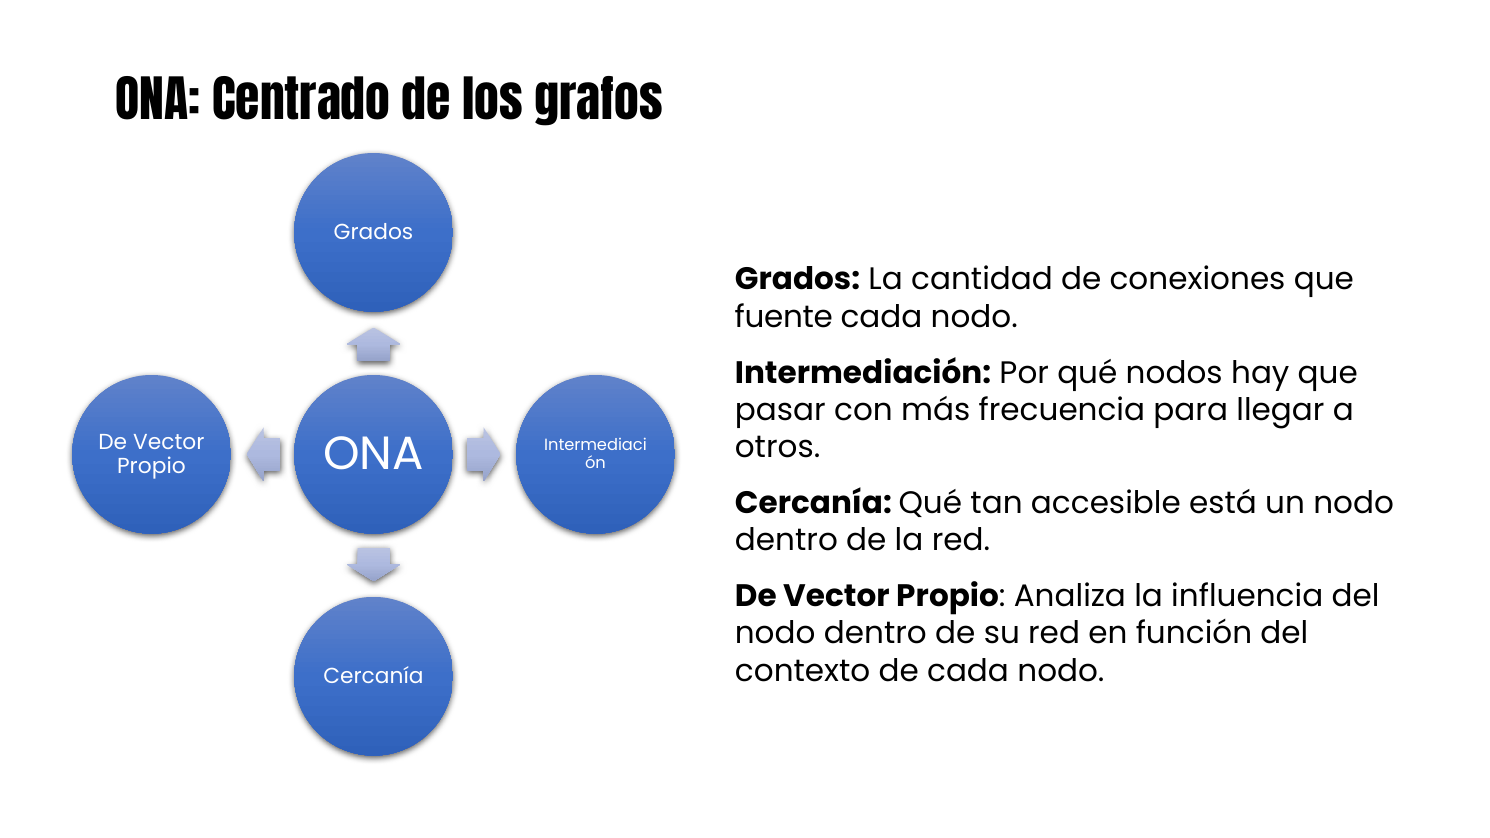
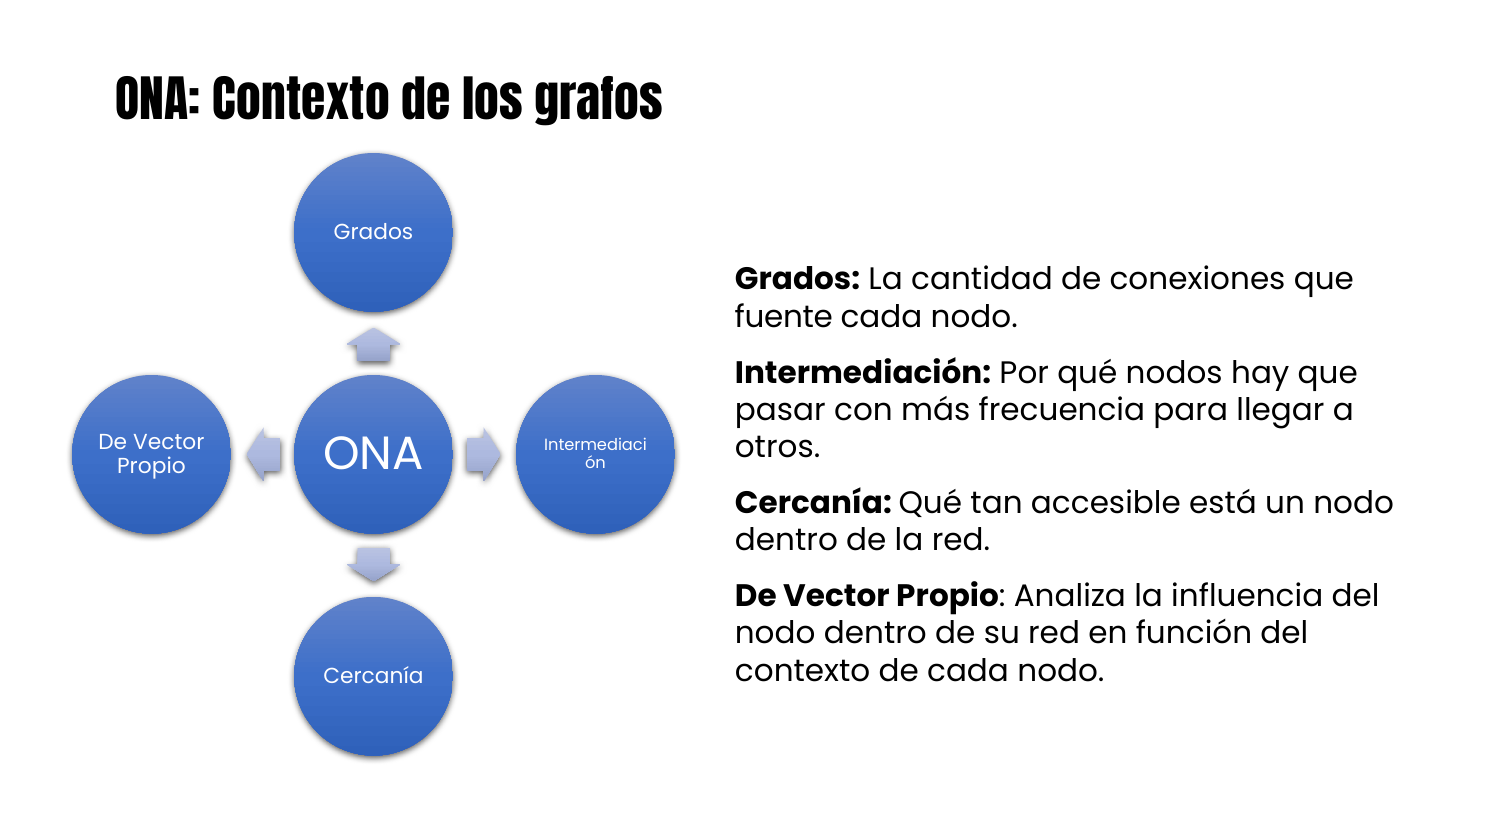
ONA Centrado: Centrado -> Contexto (301, 103)
